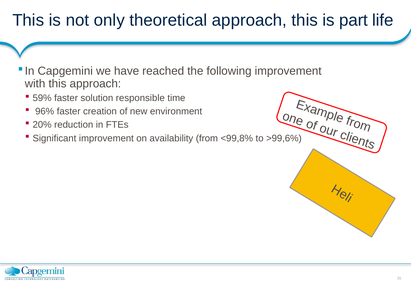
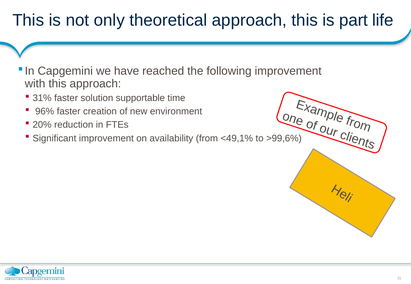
59%: 59% -> 31% (42, 98)
responsible: responsible -> supportable (140, 98)
<99,8%: <99,8% -> <49,1% (237, 139)
